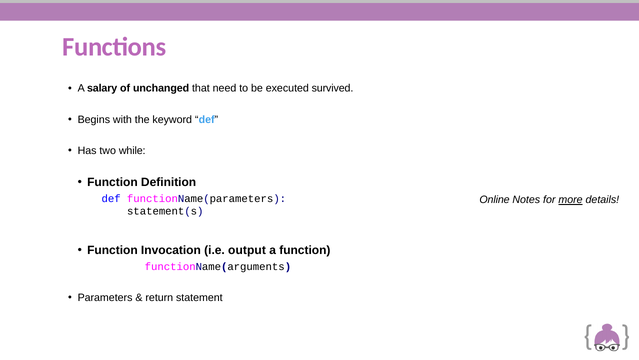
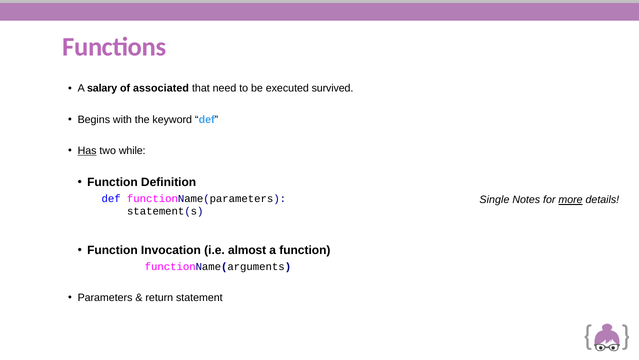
unchanged: unchanged -> associated (161, 88)
Has underline: none -> present (87, 150)
Online: Online -> Single (494, 200)
output: output -> almost (247, 250)
